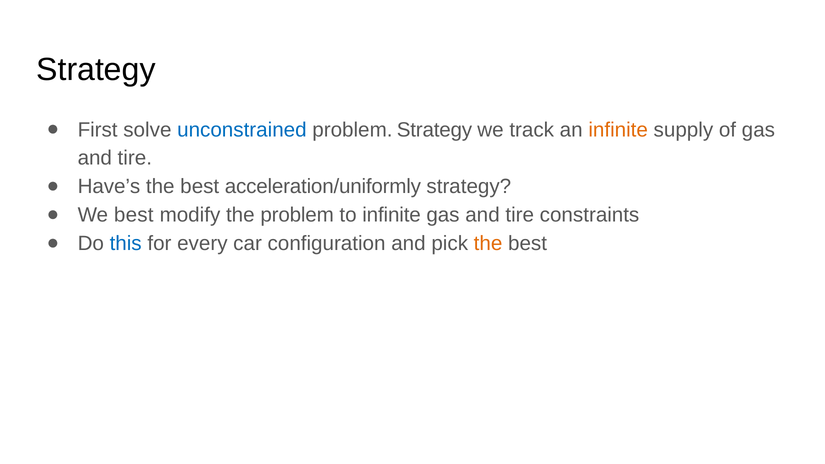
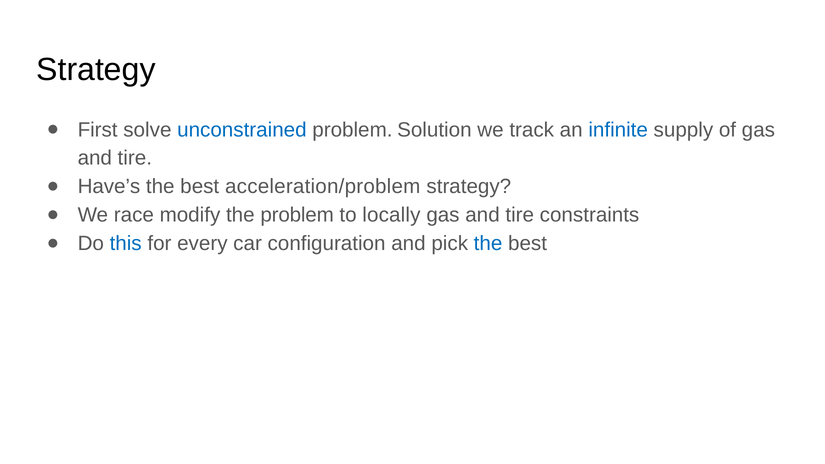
problem Strategy: Strategy -> Solution (434, 130)
infinite colour: orange -> blue (618, 130)
acceleration/uniformly: acceleration/uniformly -> acceleration/problem (323, 187)
We best: best -> race (134, 215)
to infinite: infinite -> locally (391, 215)
the colour: orange -> blue (488, 244)
